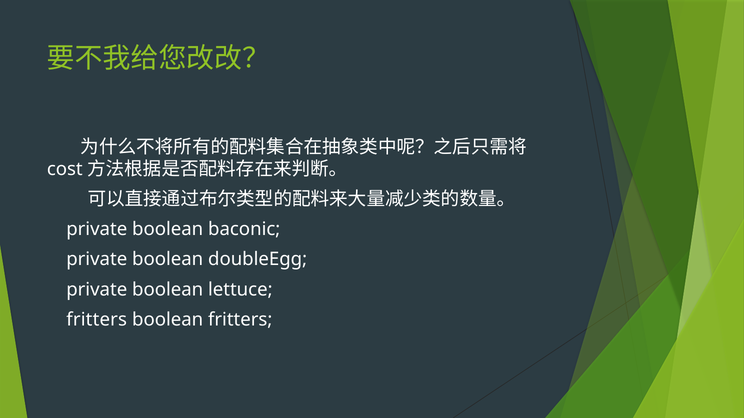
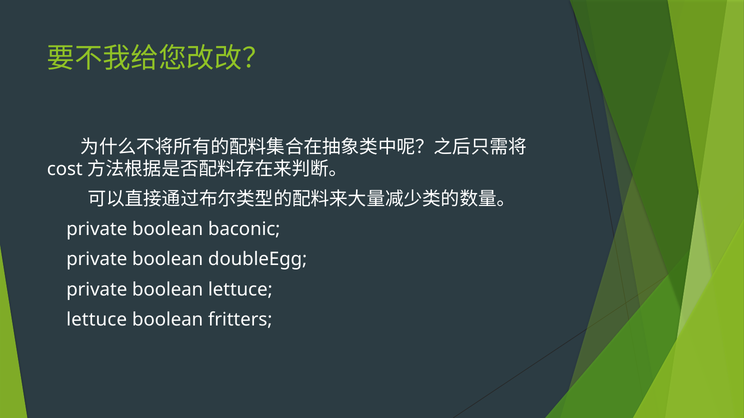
fritters: fritters -> lettuce (97, 320)
